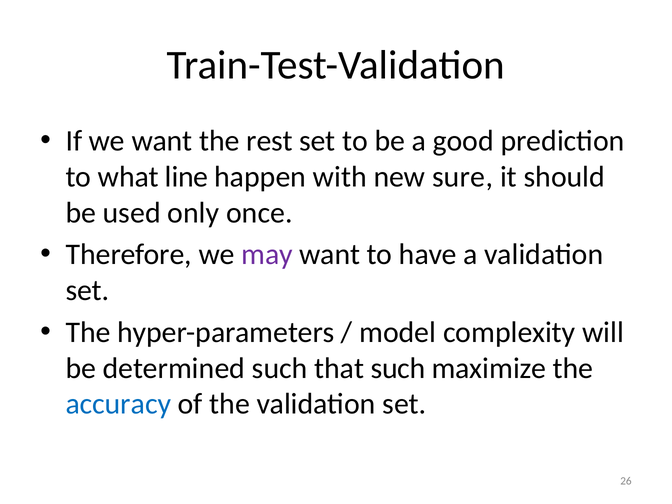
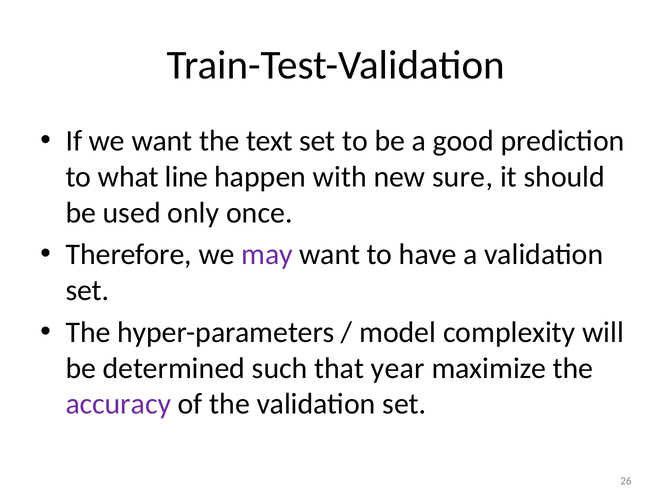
rest: rest -> text (270, 141)
that such: such -> year (398, 368)
accuracy colour: blue -> purple (118, 404)
